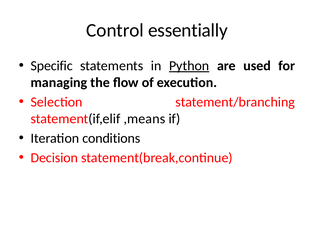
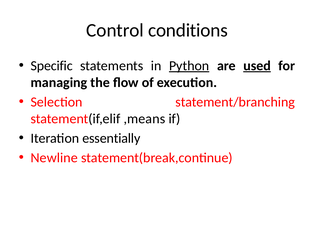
essentially: essentially -> conditions (188, 30)
used underline: none -> present (257, 66)
conditions: conditions -> essentially (111, 138)
Decision: Decision -> Newline (54, 158)
